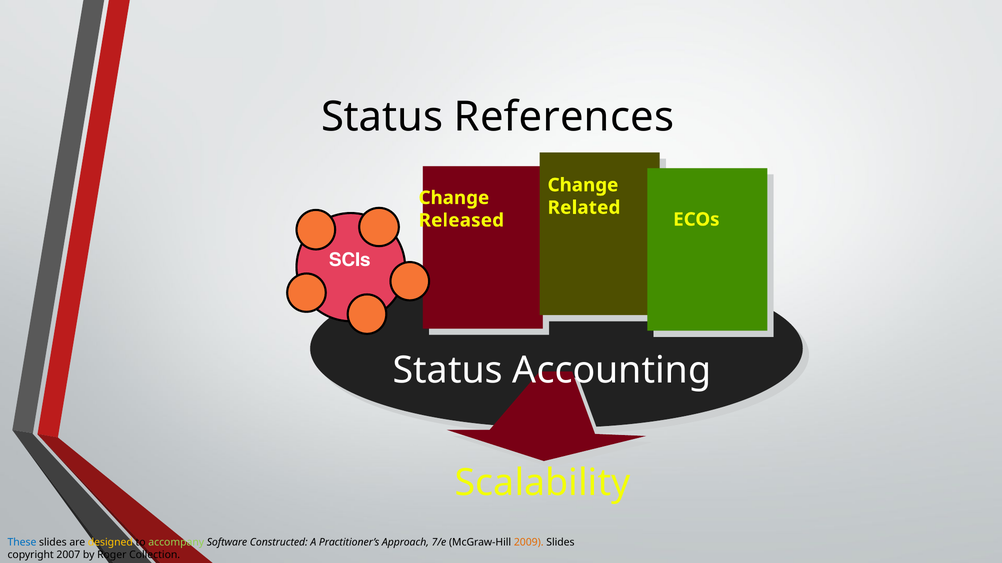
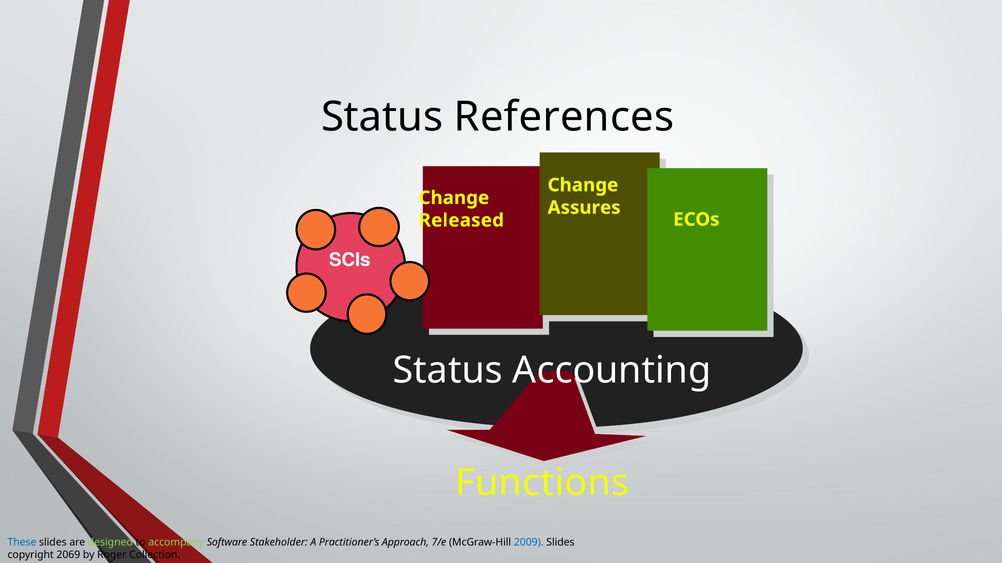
Related: Related -> Assures (584, 208)
Scalability: Scalability -> Functions (542, 484)
designed colour: yellow -> light green (110, 543)
Constructed: Constructed -> Stakeholder (279, 543)
2009 colour: orange -> blue (529, 543)
2007: 2007 -> 2069 (68, 555)
